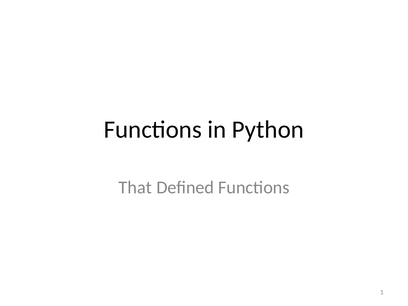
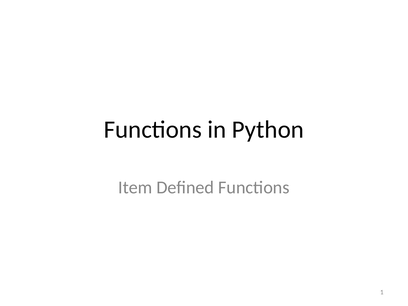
That: That -> Item (135, 188)
